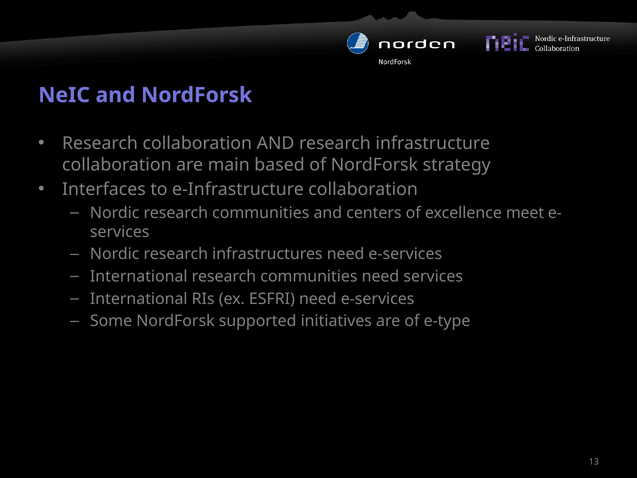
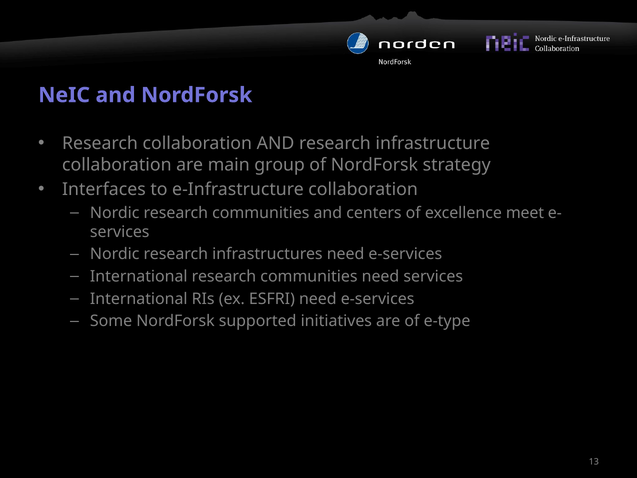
based: based -> group (280, 165)
